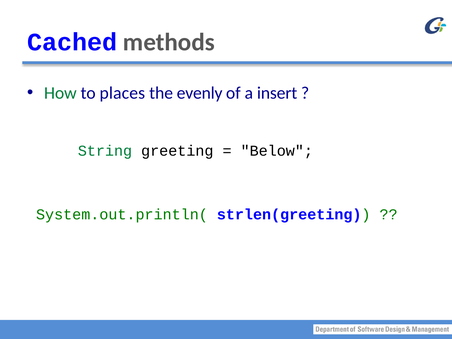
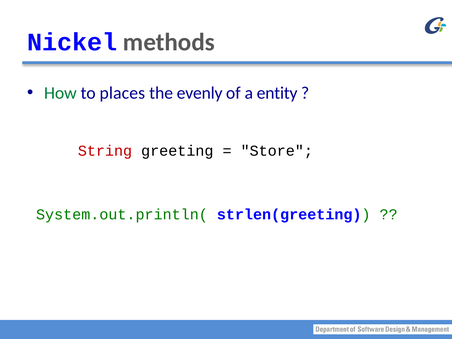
Cached: Cached -> Nickel (72, 42)
insert: insert -> entity (277, 93)
String colour: green -> red (105, 151)
Below: Below -> Store (277, 151)
